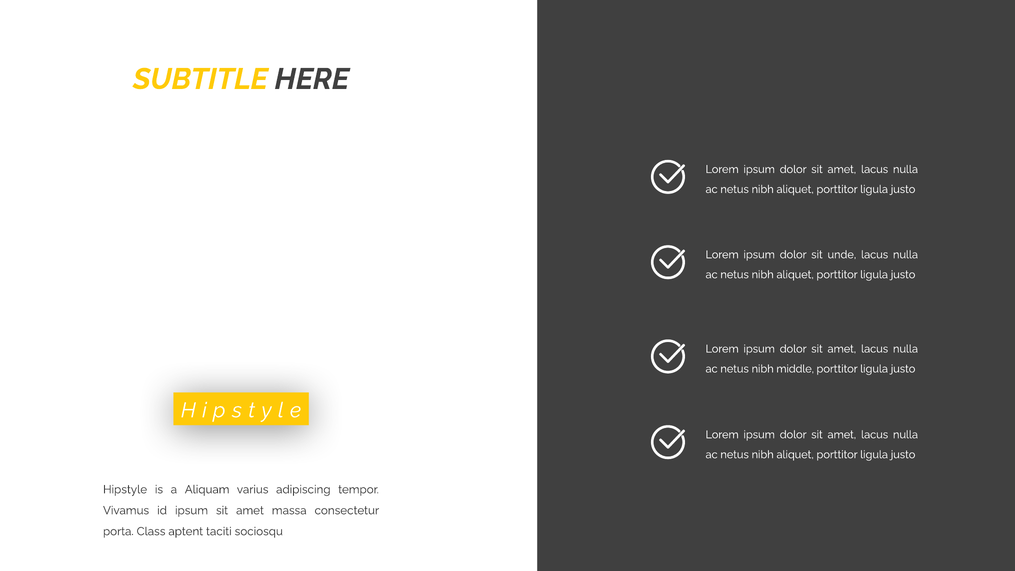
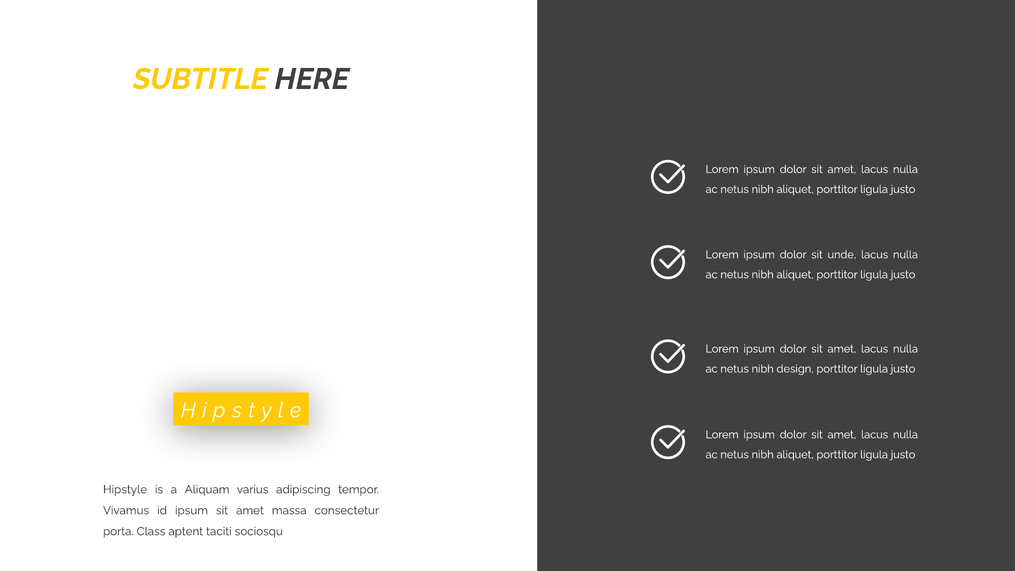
middle: middle -> design (795, 369)
